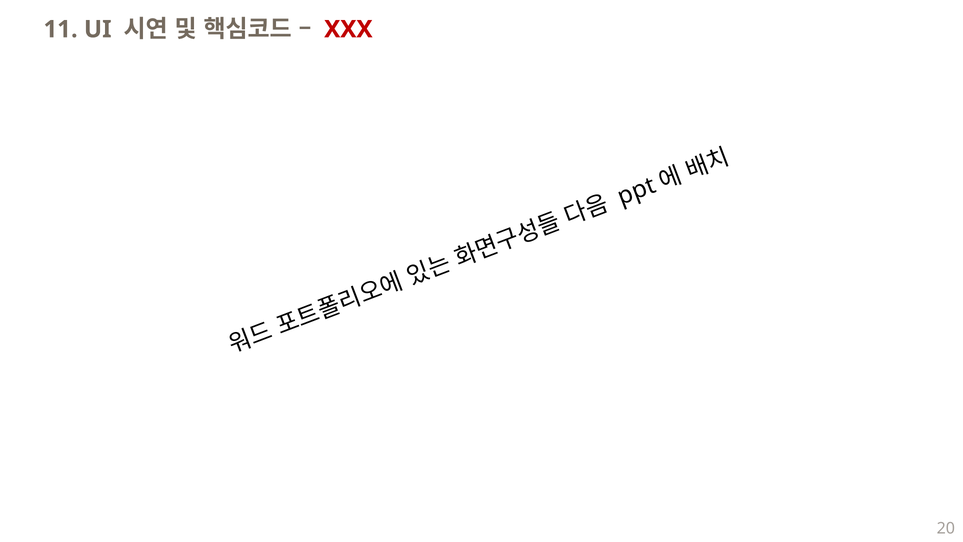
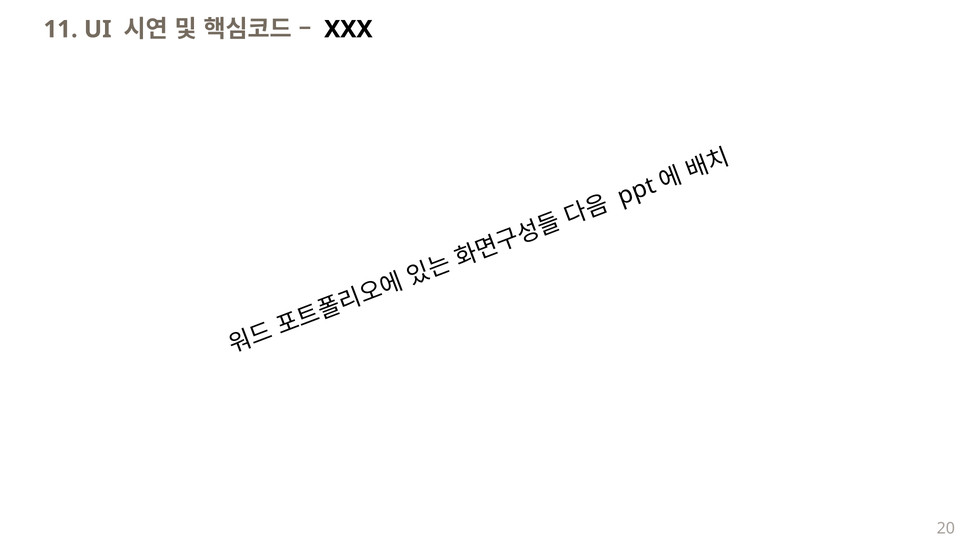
XXX colour: red -> black (348, 29)
